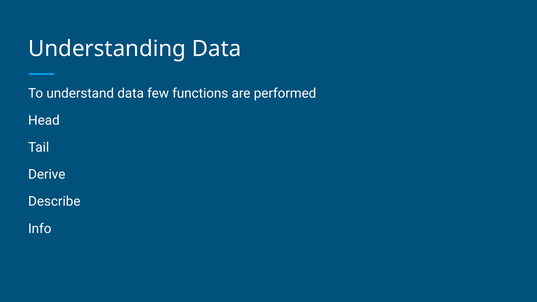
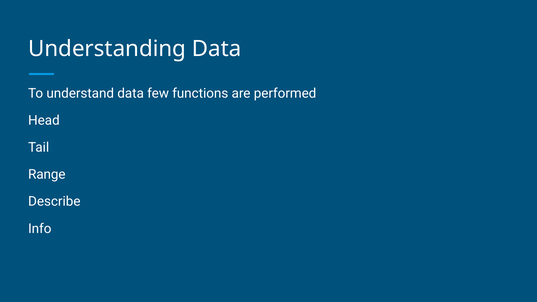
Derive: Derive -> Range (47, 175)
